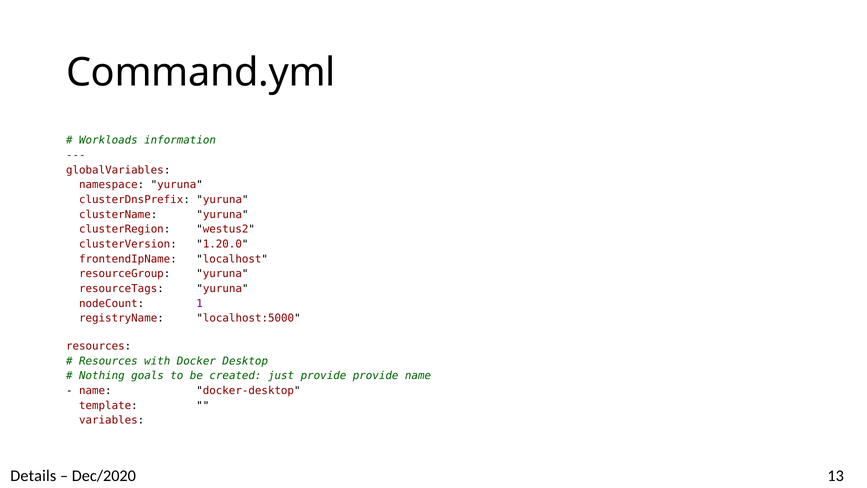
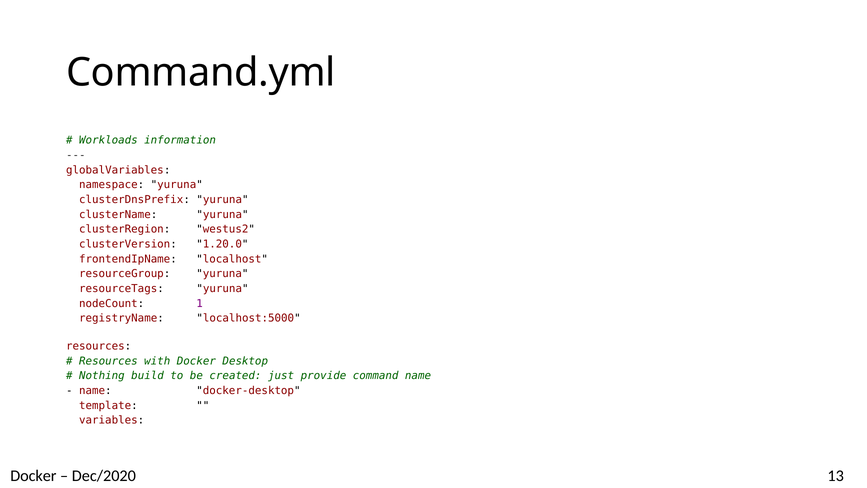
goals: goals -> build (148, 376)
provide provide: provide -> command (376, 376)
Details: Details -> Docker (33, 476)
